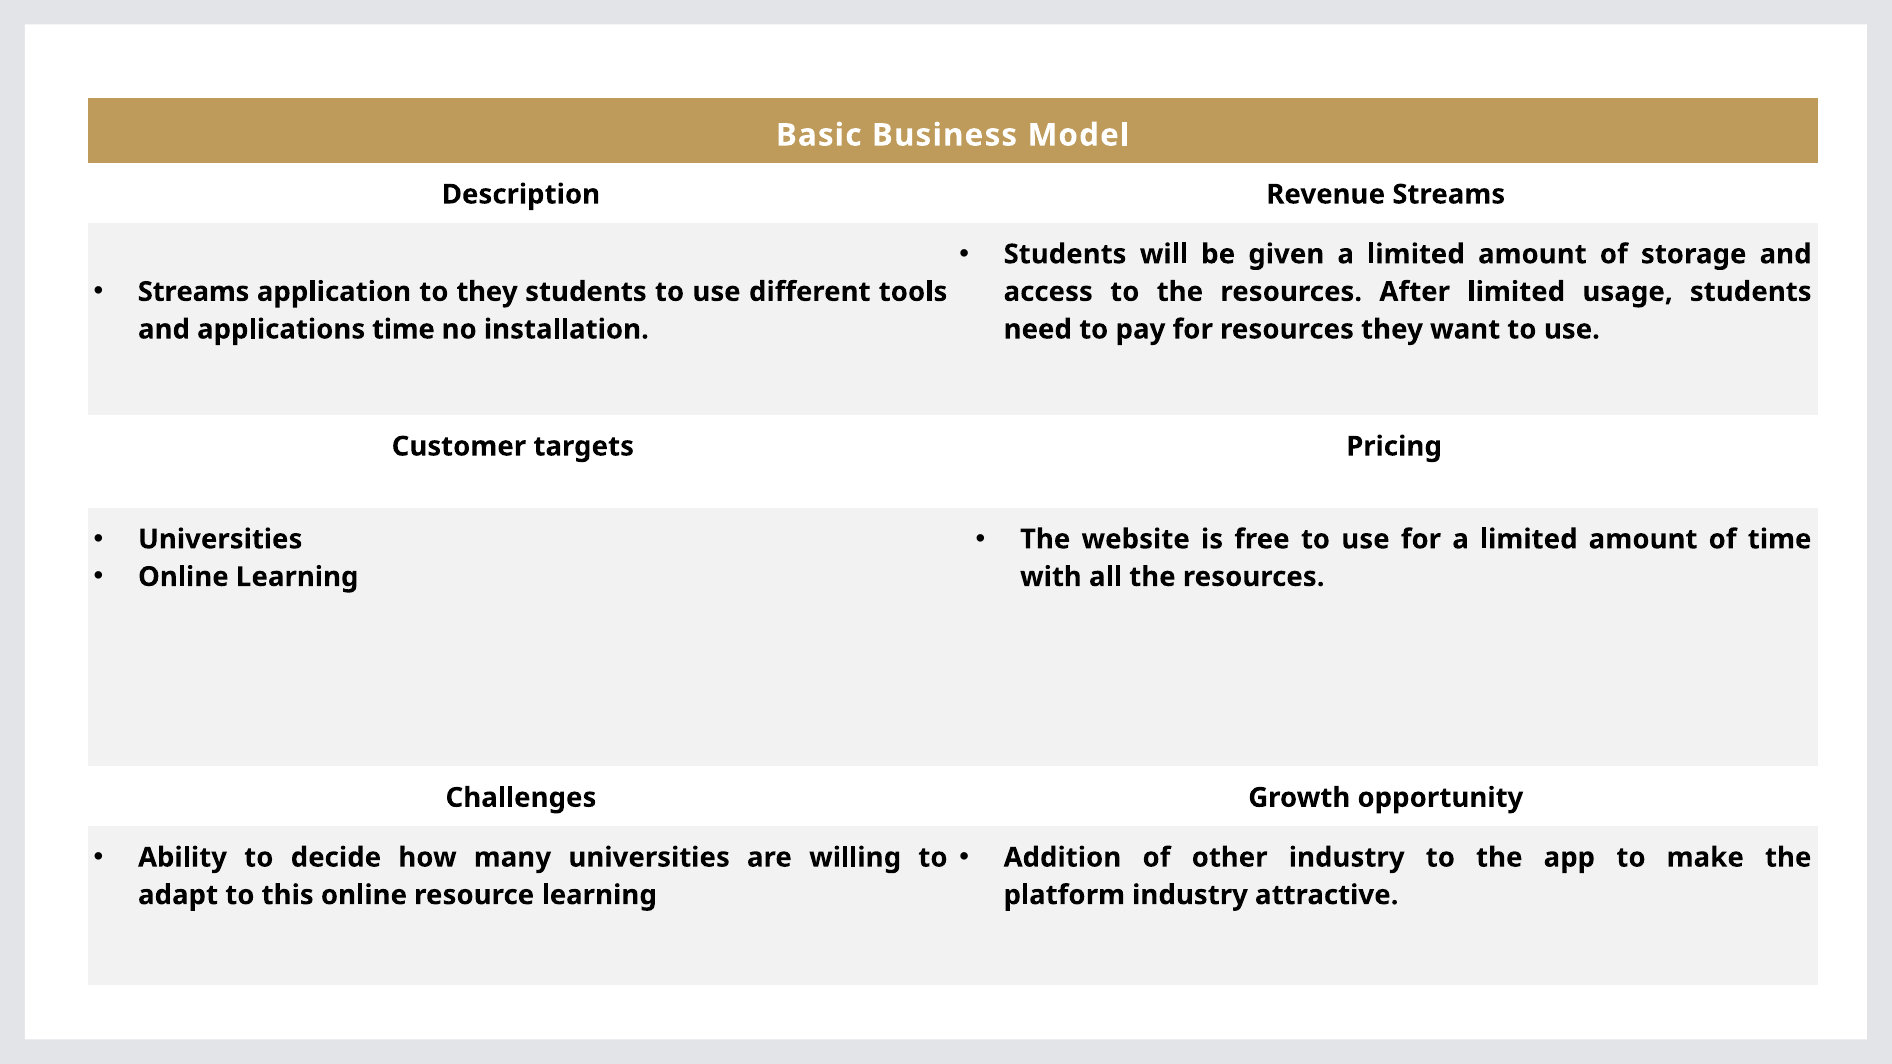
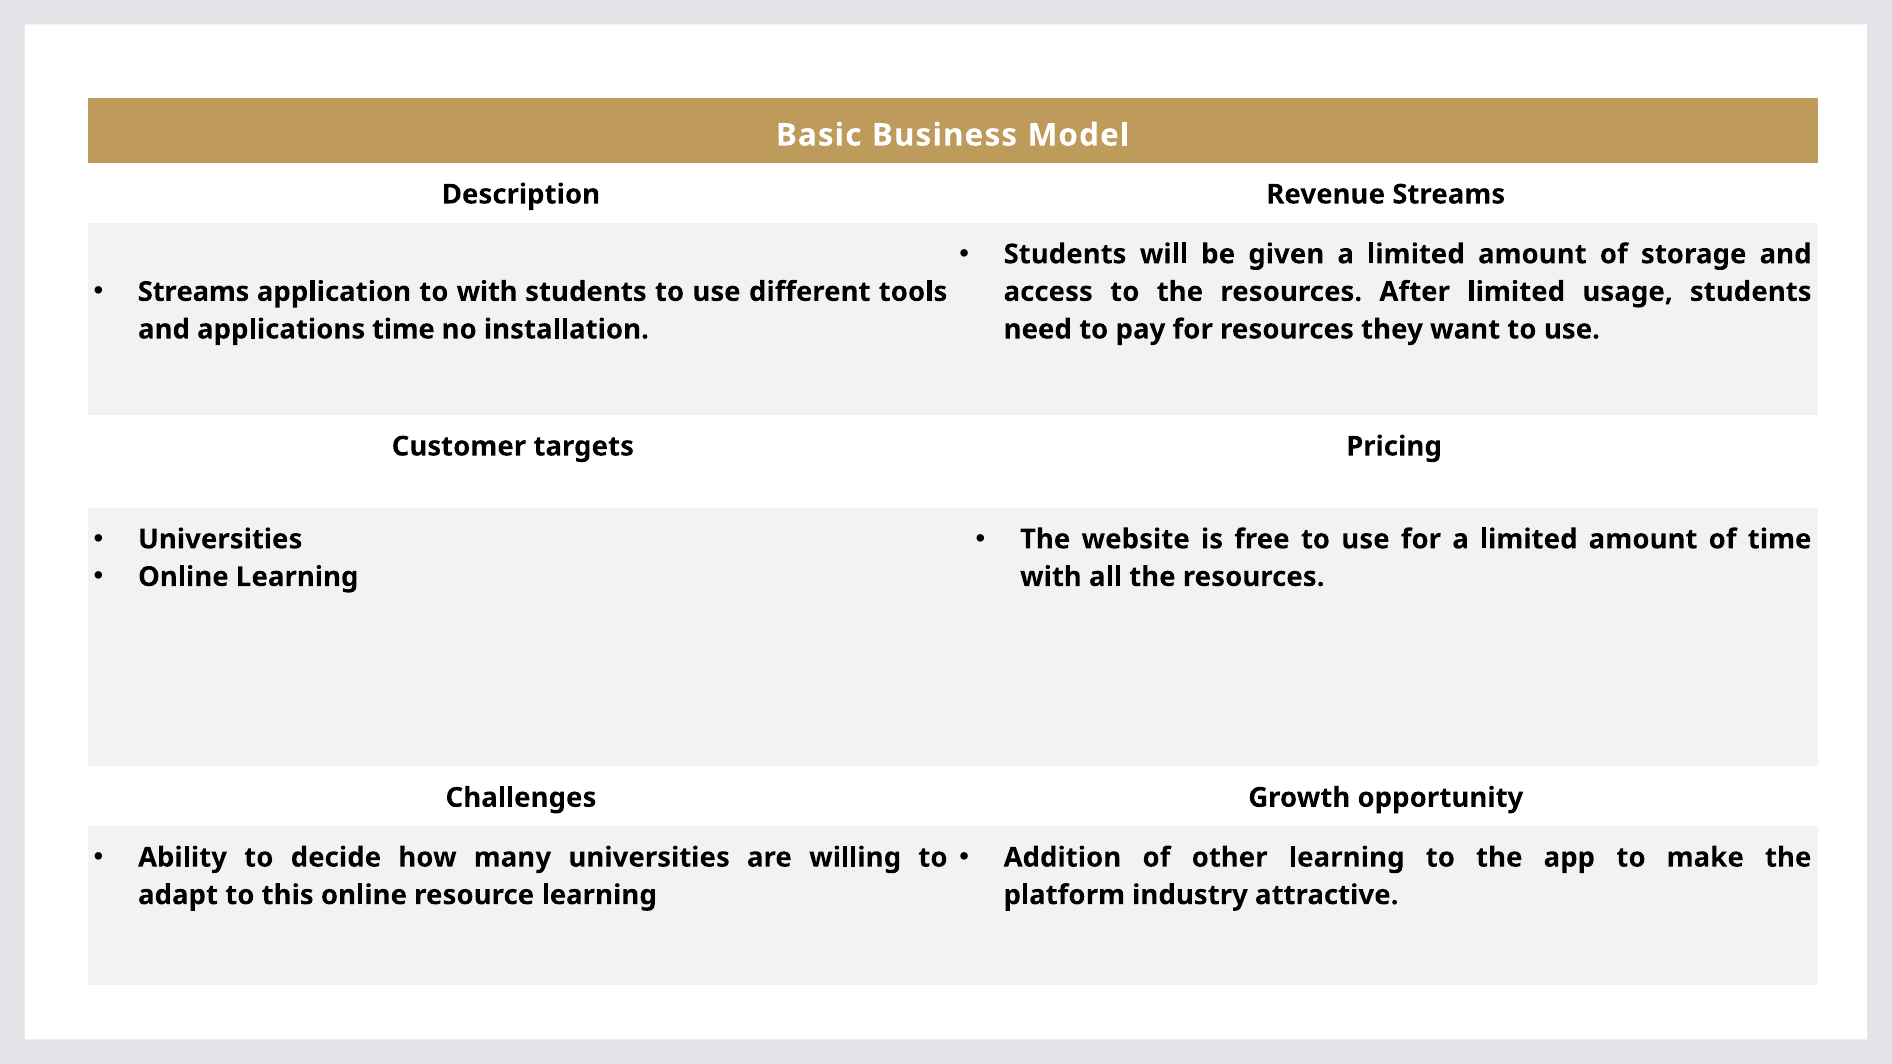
to they: they -> with (487, 292)
other industry: industry -> learning (1347, 858)
